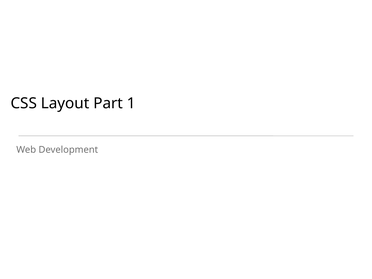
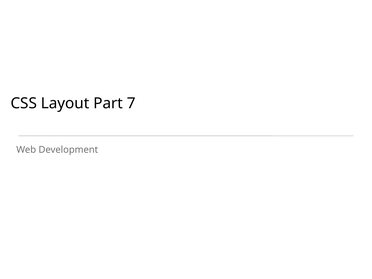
1: 1 -> 7 (131, 103)
